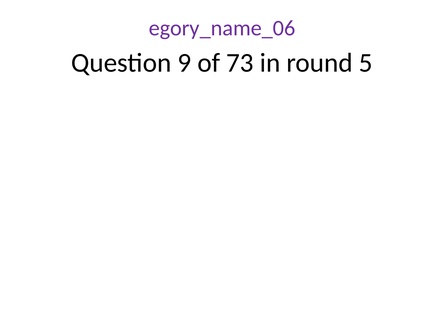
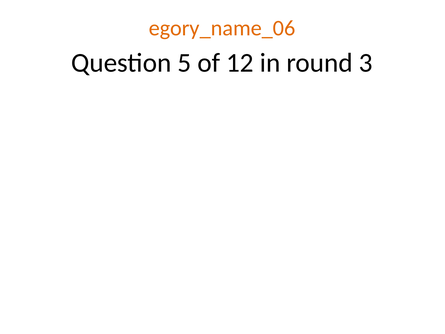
egory_name_06 colour: purple -> orange (222, 28)
9: 9 -> 5 (184, 63)
73: 73 -> 12 (240, 63)
5: 5 -> 3 (366, 63)
